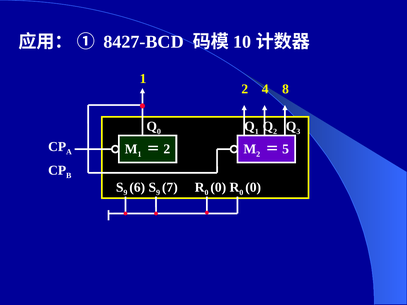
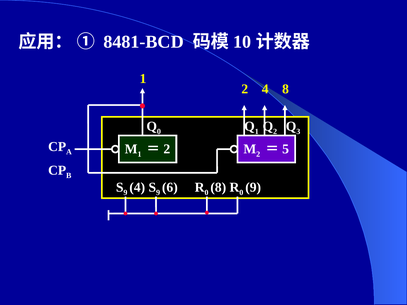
8427-BCD: 8427-BCD -> 8481-BCD (144, 42)
6: 6 -> 4 (137, 187)
7: 7 -> 6 (170, 187)
0: 0 -> 8 (218, 187)
0: 0 -> 9 (253, 187)
